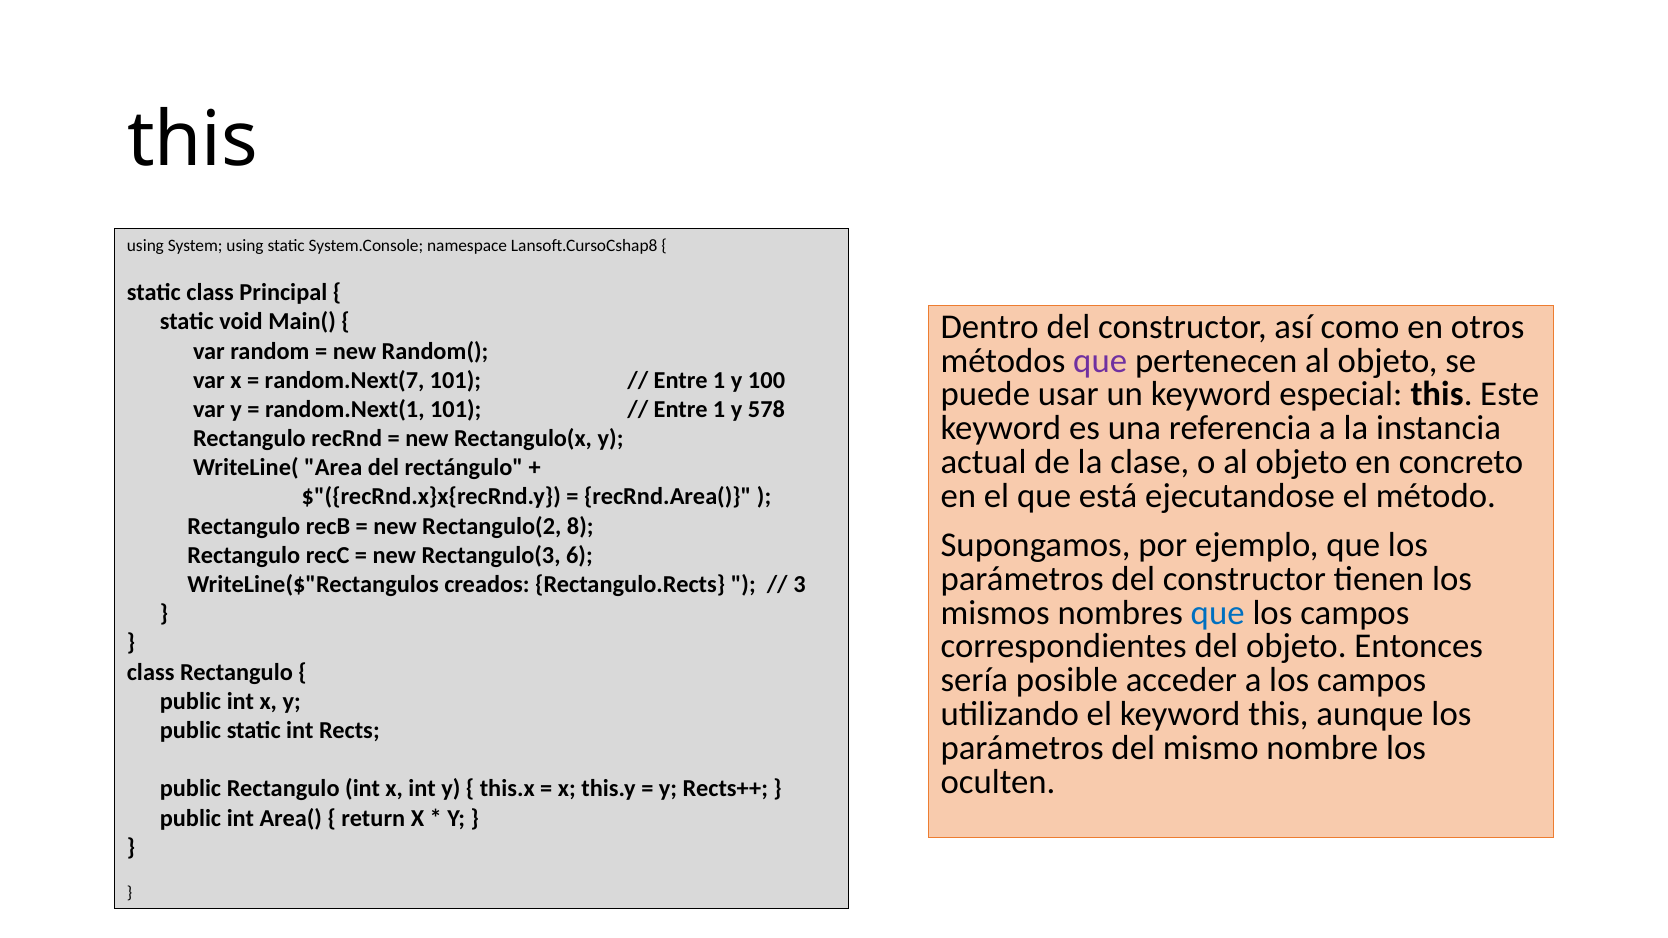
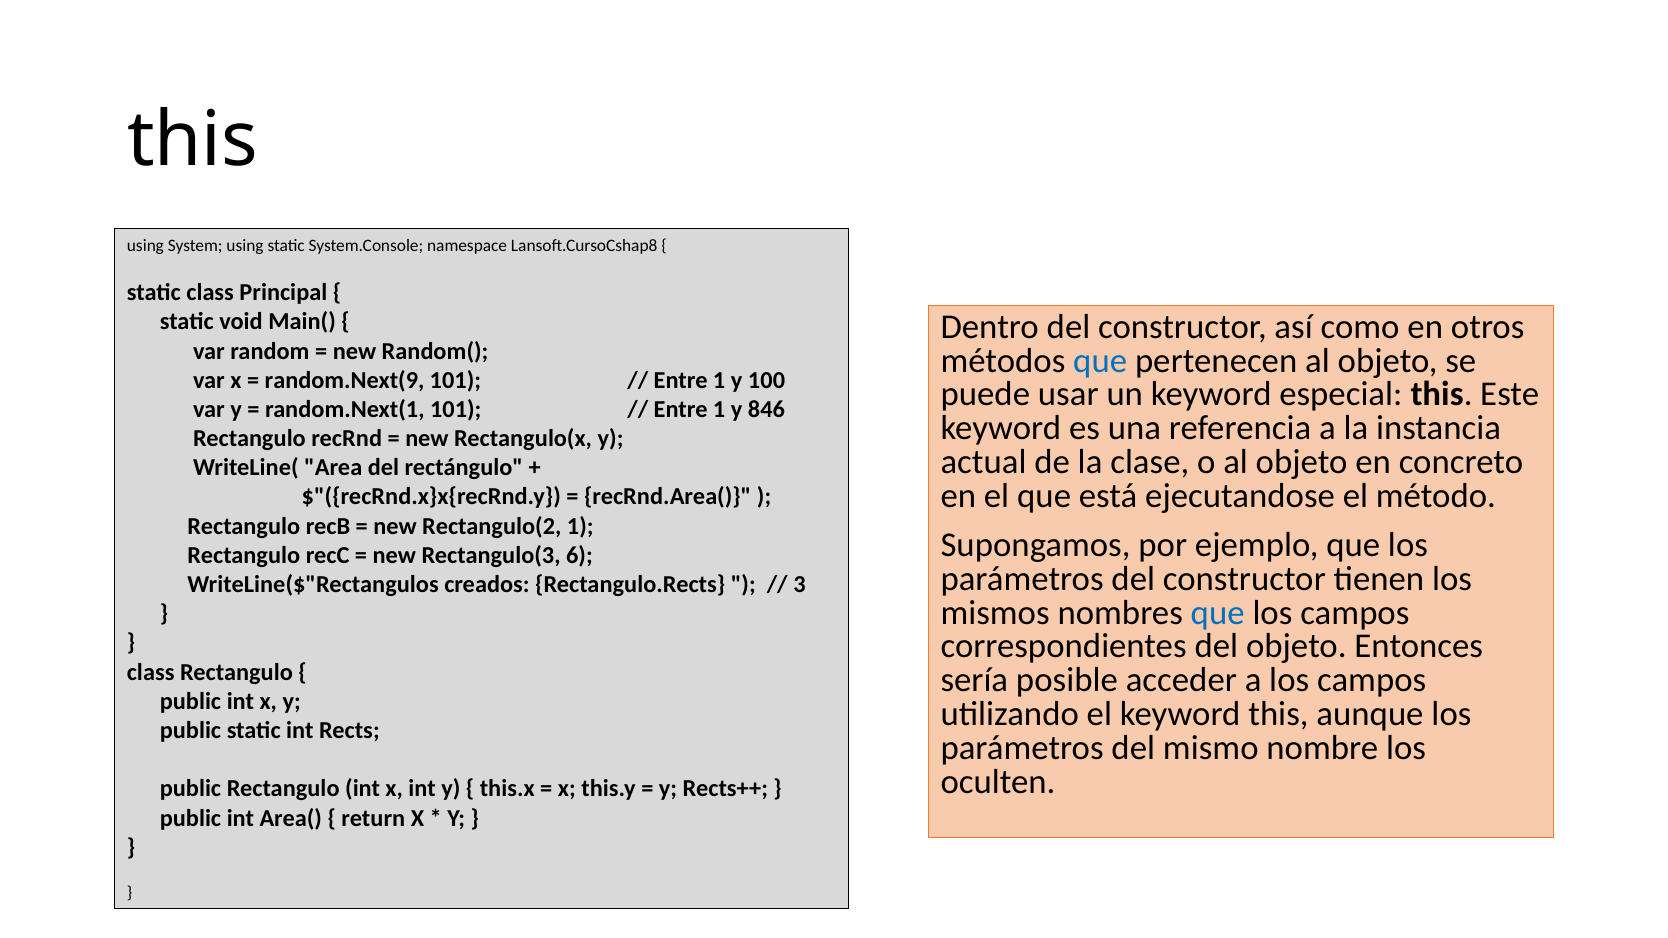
que colour: purple -> blue (1100, 361)
random.Next(7: random.Next(7 -> random.Next(9 (345, 380)
578: 578 -> 846 (766, 409)
Rectangulo(2 8: 8 -> 1 (580, 526)
